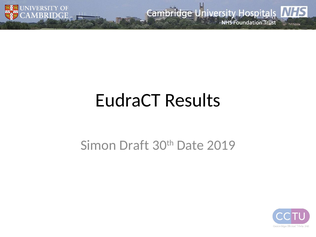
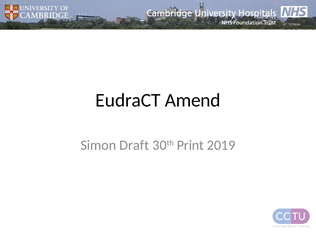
Results: Results -> Amend (193, 100)
Date: Date -> Print (190, 145)
